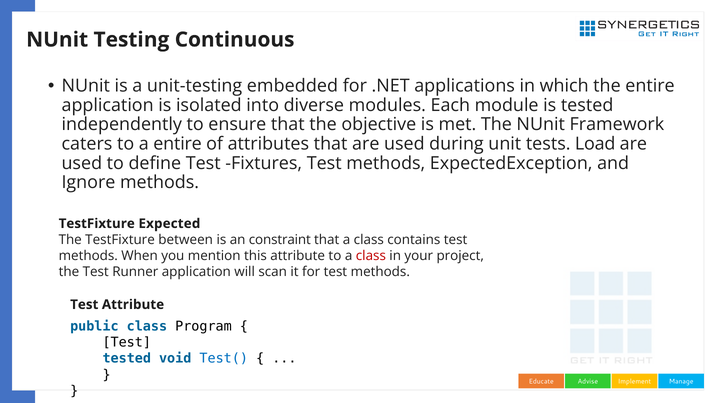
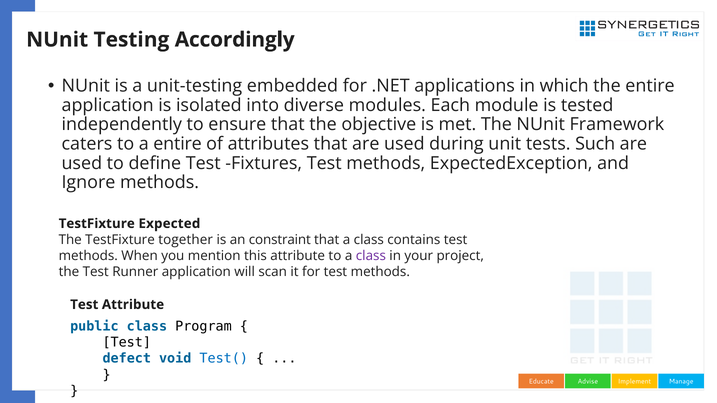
Continuous: Continuous -> Accordingly (235, 40)
Load: Load -> Such (595, 144)
between: between -> together (186, 240)
class colour: red -> purple (371, 256)
tested: tested -> defect (127, 359)
